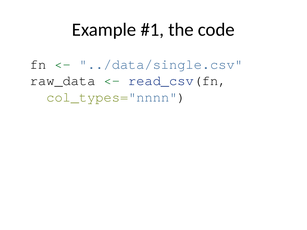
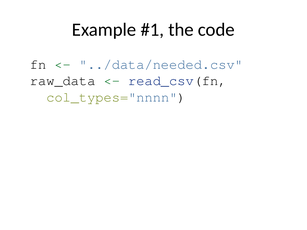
../data/single.csv: ../data/single.csv -> ../data/needed.csv (161, 64)
